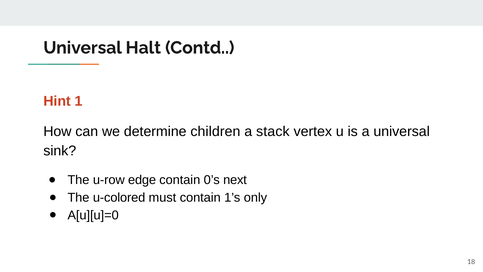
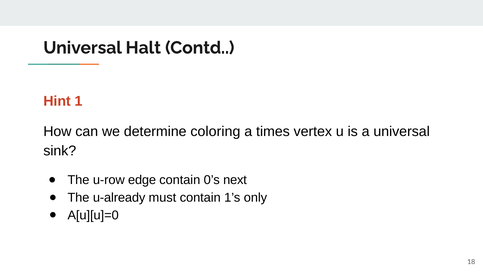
children: children -> coloring (215, 131)
stack: stack -> times (273, 131)
u-colored: u-colored -> u-already (119, 197)
